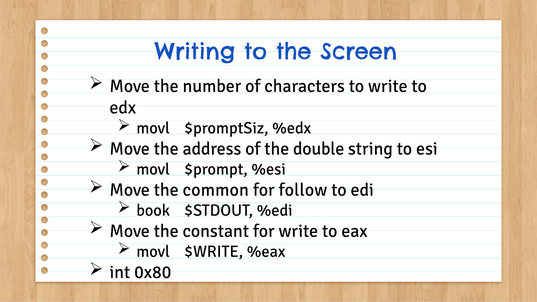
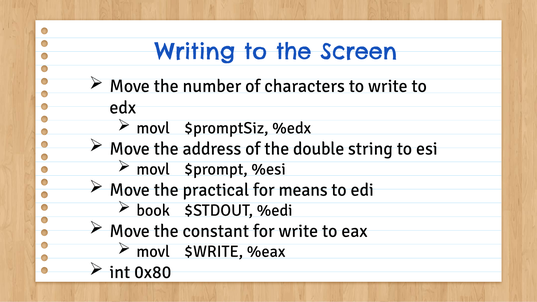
common: common -> practical (216, 190)
follow: follow -> means (303, 190)
